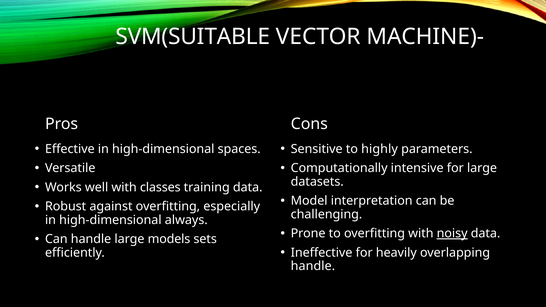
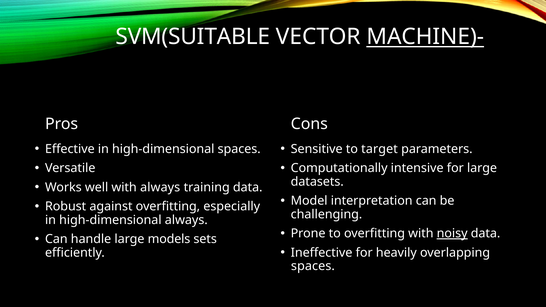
MACHINE)- underline: none -> present (425, 37)
highly: highly -> target (380, 149)
with classes: classes -> always (160, 187)
handle: handle -> spaces (313, 266)
